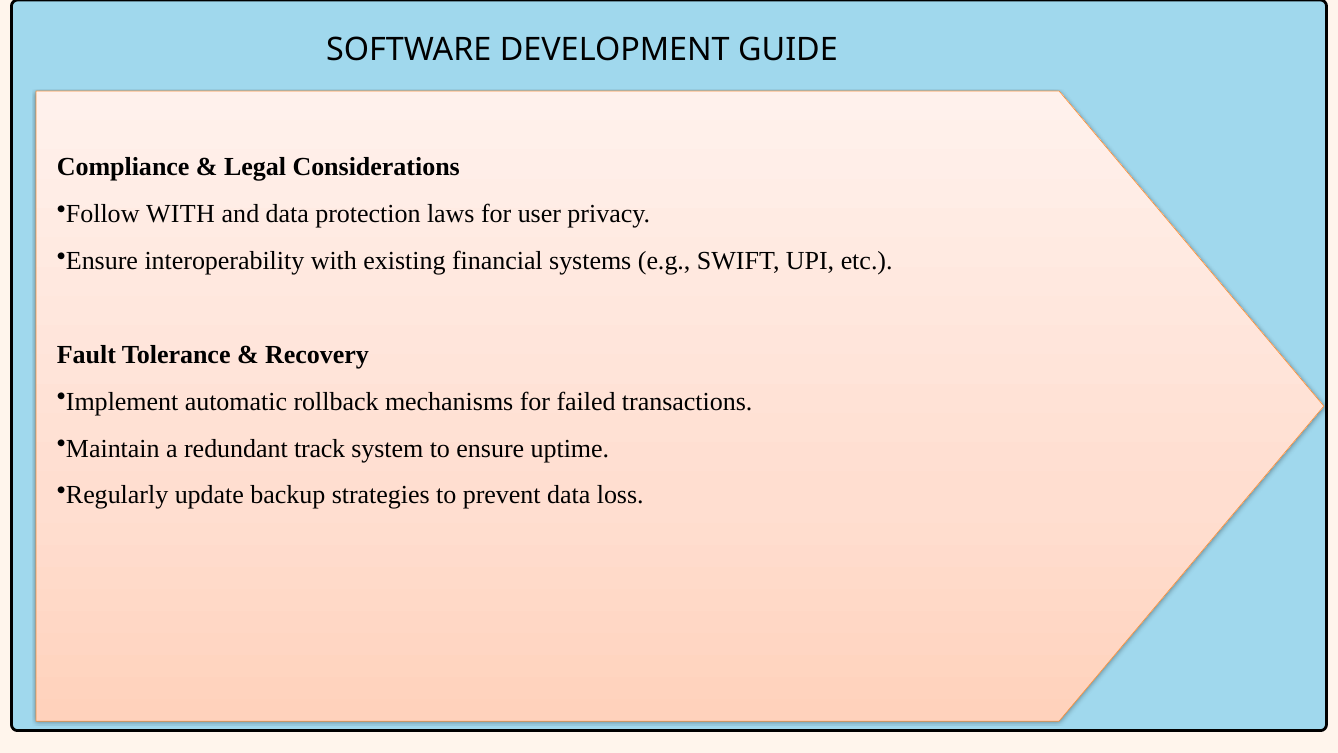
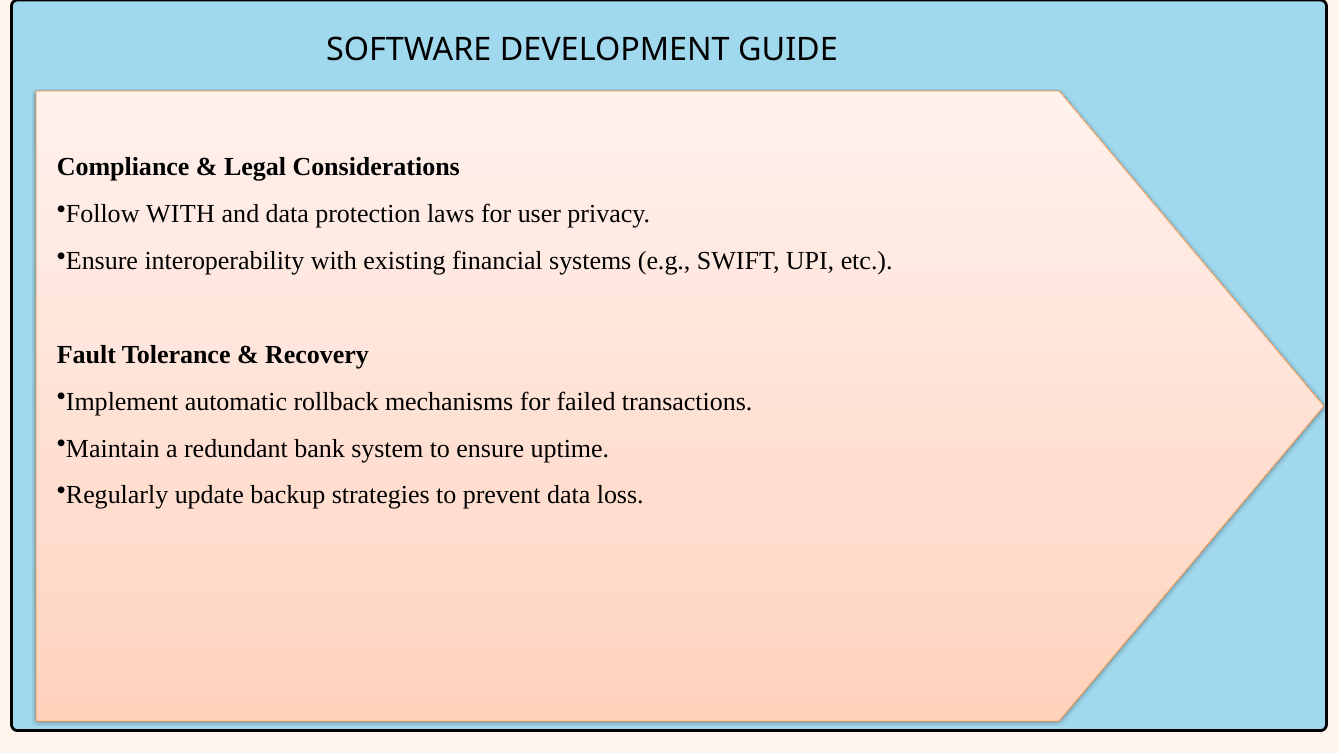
track: track -> bank (320, 448)
